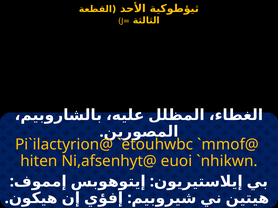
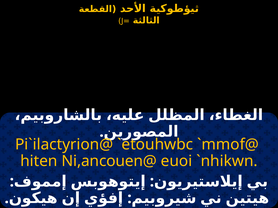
Ni,afsenhyt@: Ni,afsenhyt@ -> Ni,ancouen@ (109, 161)
